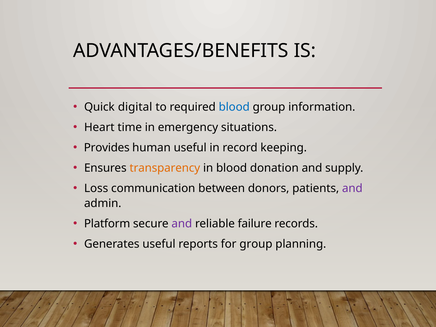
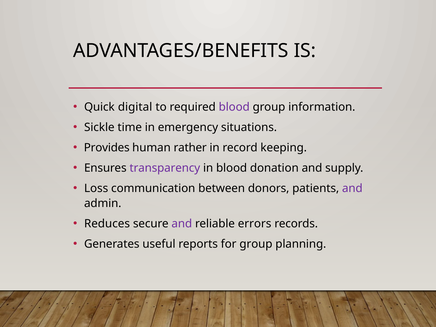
blood colour: blue -> purple (234, 107)
Heart: Heart -> Sickle (99, 127)
human useful: useful -> rather (190, 148)
transparency colour: orange -> purple (165, 168)
Platform: Platform -> Reduces (107, 224)
failure: failure -> errors (255, 224)
